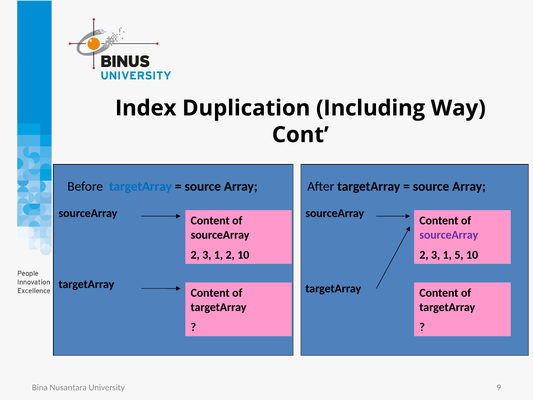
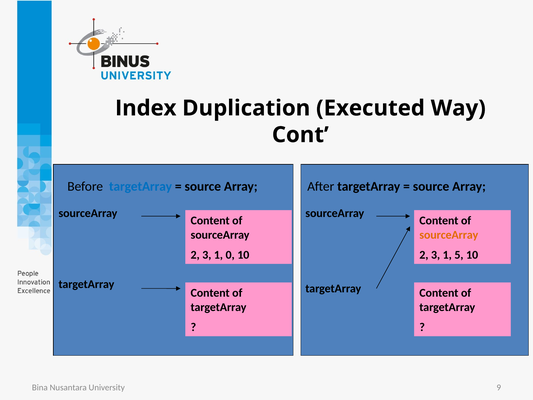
Including: Including -> Executed (371, 108)
sourceArray colour: purple -> orange (449, 235)
1 2: 2 -> 0 (230, 255)
